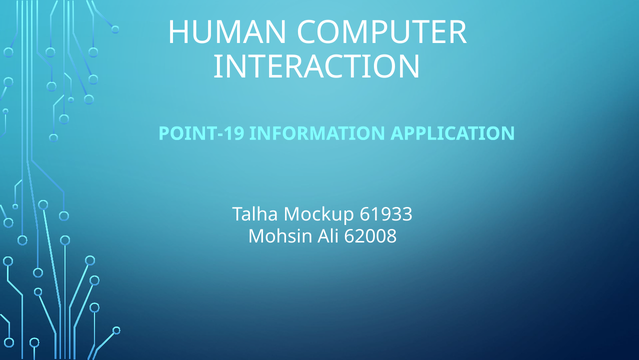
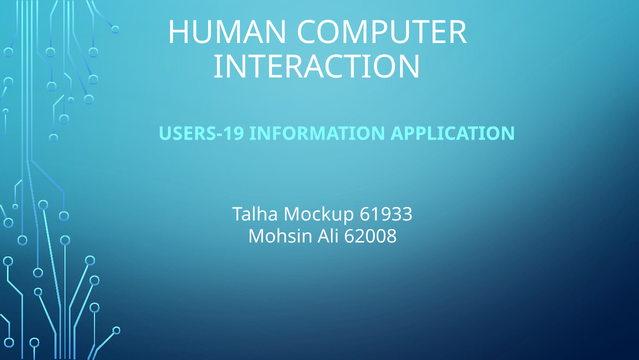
POINT-19: POINT-19 -> USERS-19 (201, 133)
